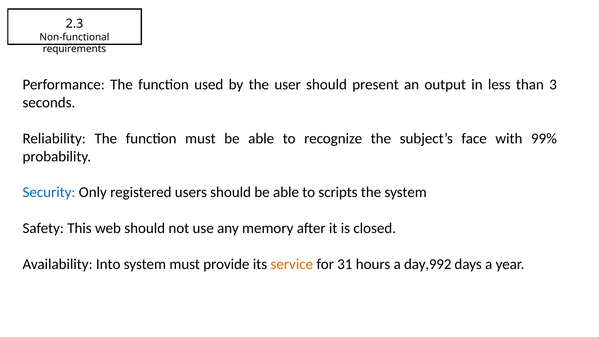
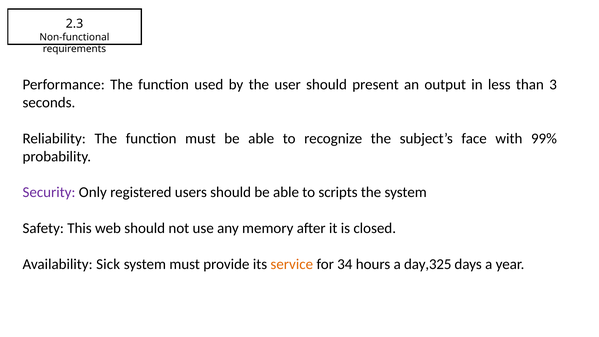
Security colour: blue -> purple (49, 192)
Into: Into -> Sick (108, 264)
31: 31 -> 34 (345, 264)
day,992: day,992 -> day,325 (428, 264)
